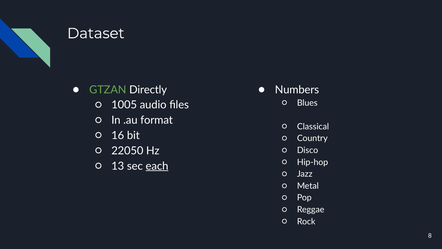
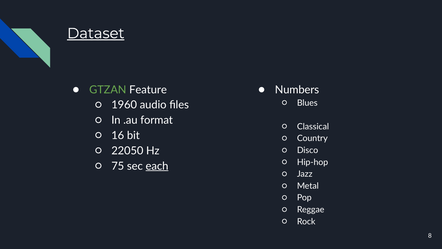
Dataset underline: none -> present (96, 33)
Directly: Directly -> Feature (148, 90)
1005: 1005 -> 1960 (124, 105)
13: 13 -> 75 (118, 166)
